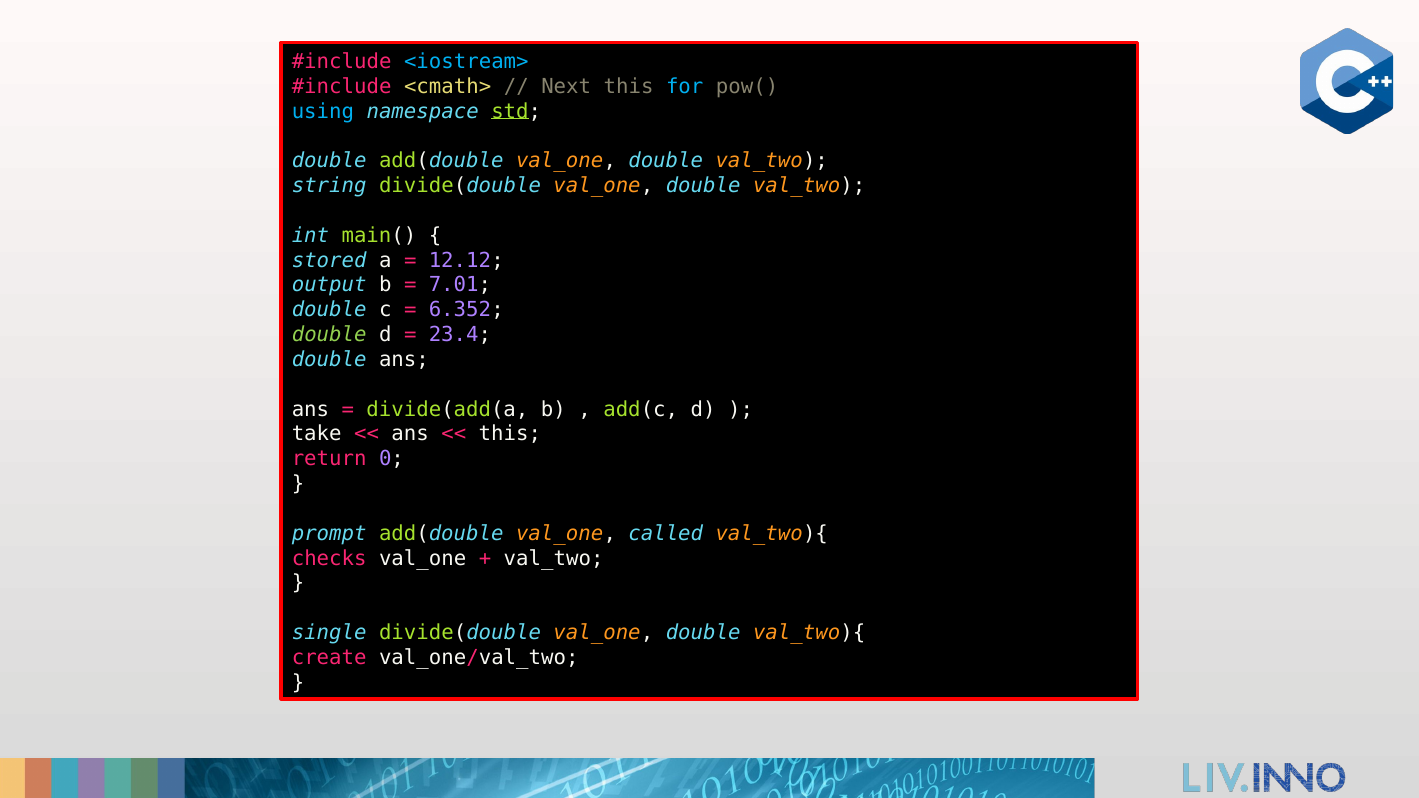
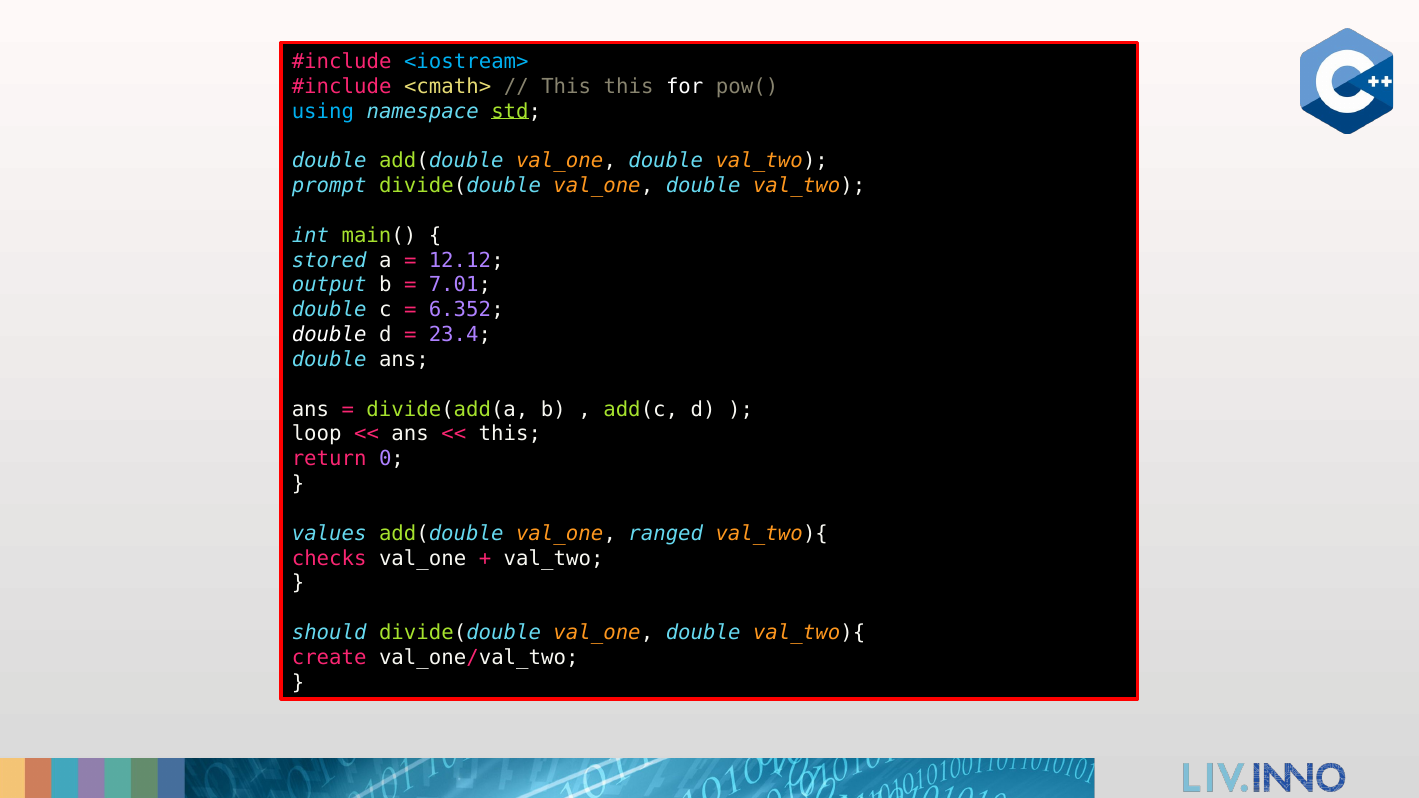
Next: Next -> This (566, 86)
for colour: light blue -> white (685, 86)
string: string -> prompt (329, 186)
double colour: light green -> white (329, 335)
take: take -> loop (317, 434)
prompt: prompt -> values (329, 534)
called: called -> ranged (666, 534)
single: single -> should (329, 633)
